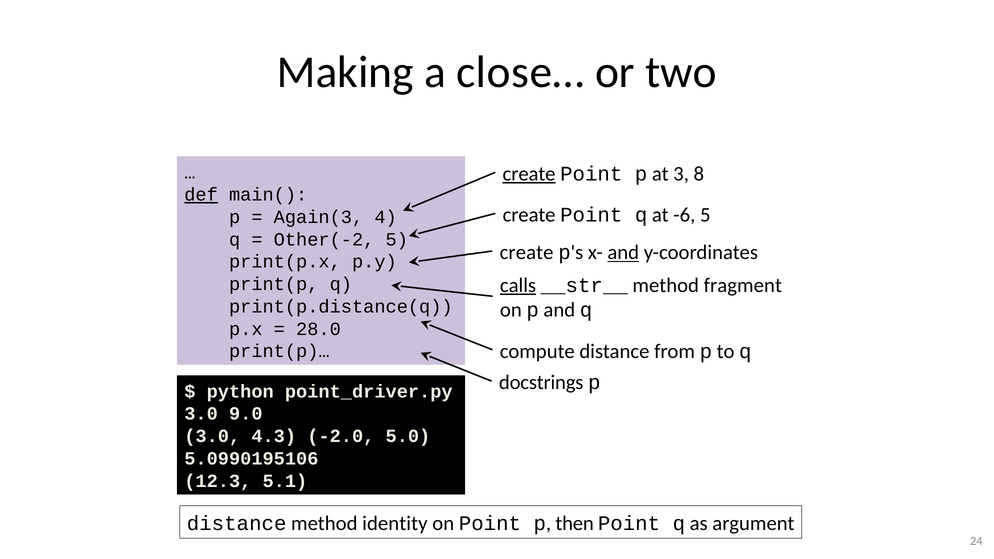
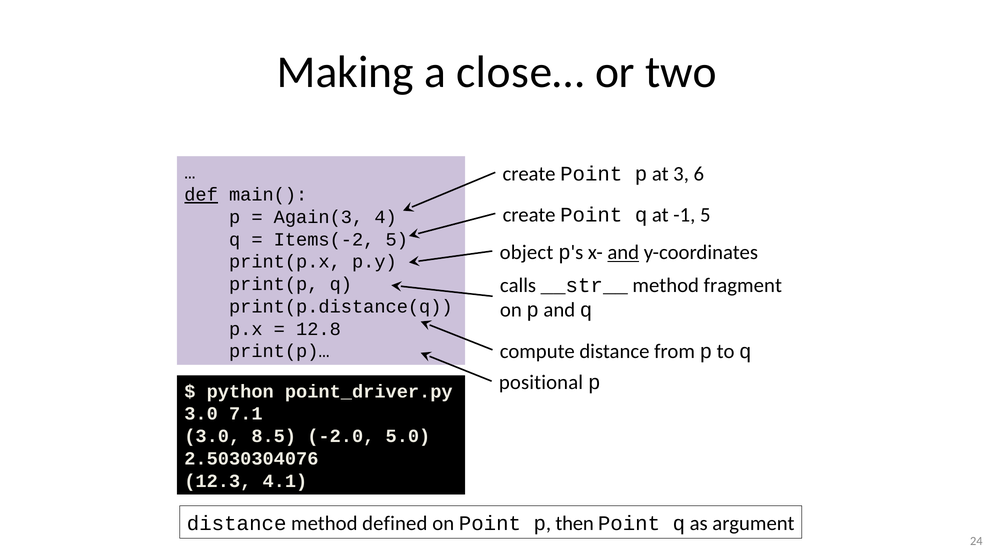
create underline: present -> none (529, 174)
8: 8 -> 6 (699, 174)
-6: -6 -> -1 (684, 215)
Other(-2: Other(-2 -> Items(-2 (324, 240)
create: create -> object (526, 253)
calls underline: present -> none (518, 285)
28.0: 28.0 -> 12.8 (318, 329)
docstrings: docstrings -> positional (541, 383)
9.0: 9.0 -> 7.1 (246, 414)
4.3: 4.3 -> 8.5 (274, 436)
5.0990195106: 5.0990195106 -> 2.5030304076 (251, 459)
5.1: 5.1 -> 4.1 (285, 481)
identity: identity -> defined (395, 524)
